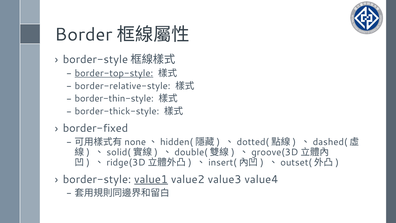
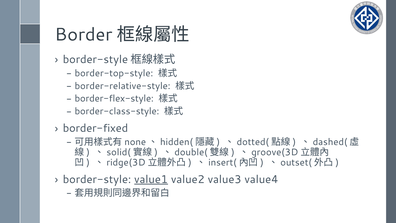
border-top-style underline: present -> none (114, 73)
border-thin-style: border-thin-style -> border-flex-style (114, 98)
border-thick-style: border-thick-style -> border-class-style (117, 111)
